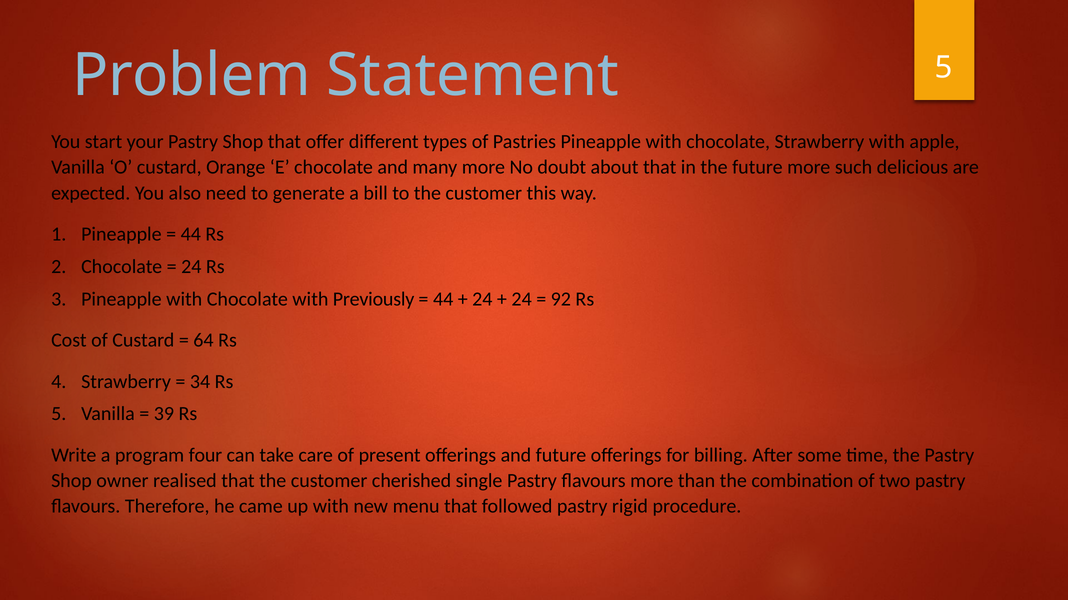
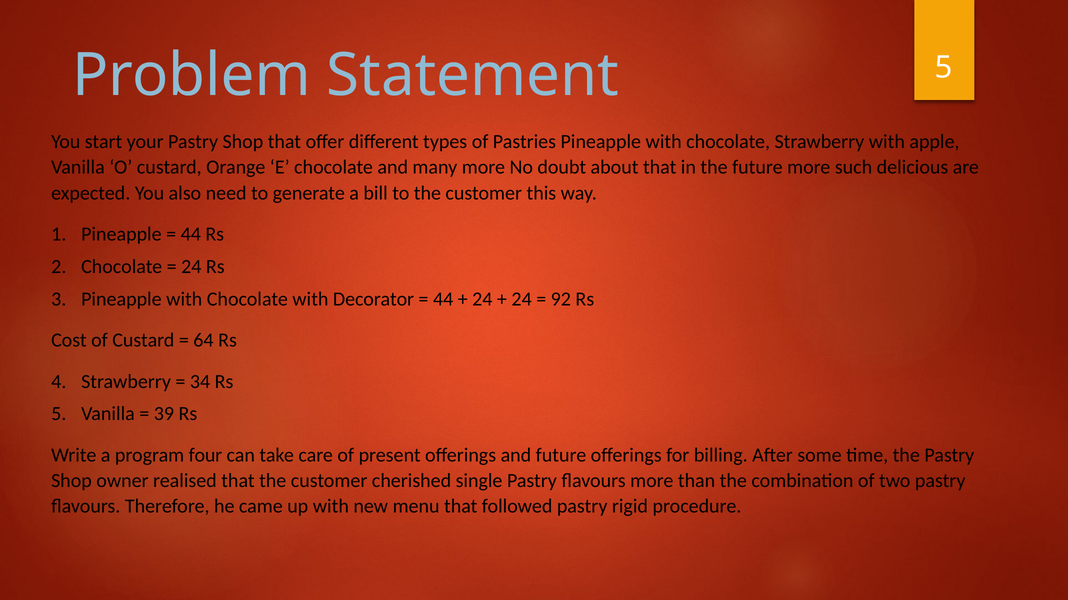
Previously: Previously -> Decorator (374, 299)
